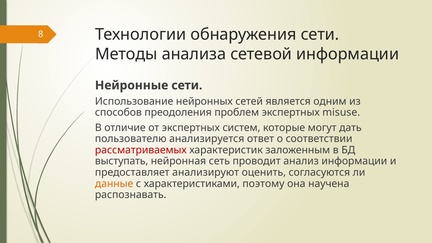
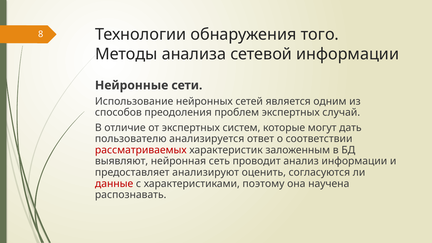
обнаружения сети: сети -> того (320, 35)
misuse: misuse -> случай (341, 113)
выступать: выступать -> выявляют (122, 161)
данные colour: orange -> red (114, 184)
